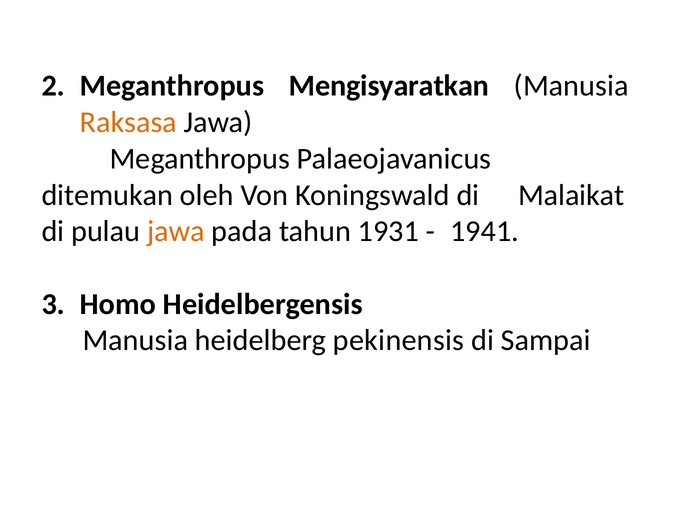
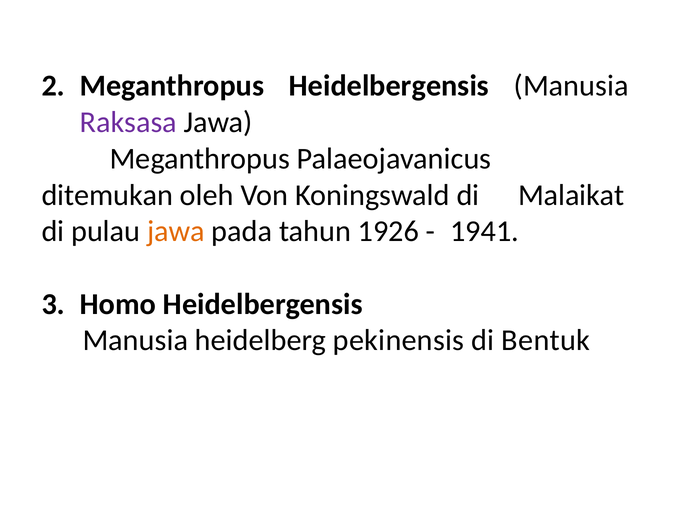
Meganthropus Mengisyaratkan: Mengisyaratkan -> Heidelbergensis (389, 86)
Raksasa colour: orange -> purple (128, 122)
1931: 1931 -> 1926 (388, 231)
Sampai: Sampai -> Bentuk (546, 340)
